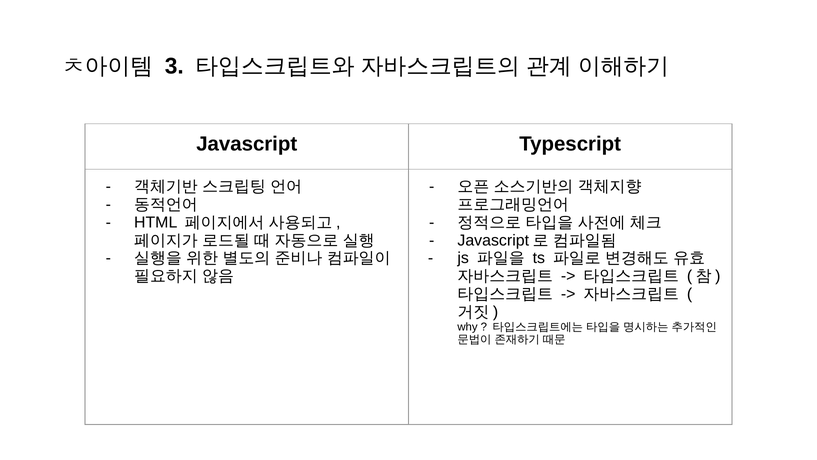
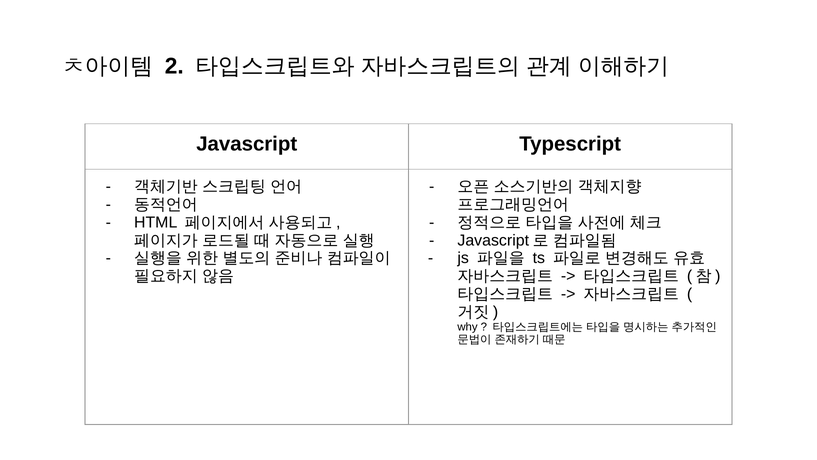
3: 3 -> 2 (174, 66)
